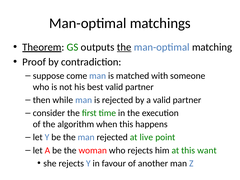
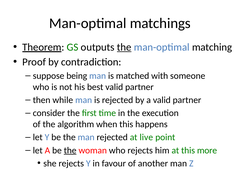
come: come -> being (77, 76)
the underline: none -> present (70, 150)
want: want -> more (207, 150)
